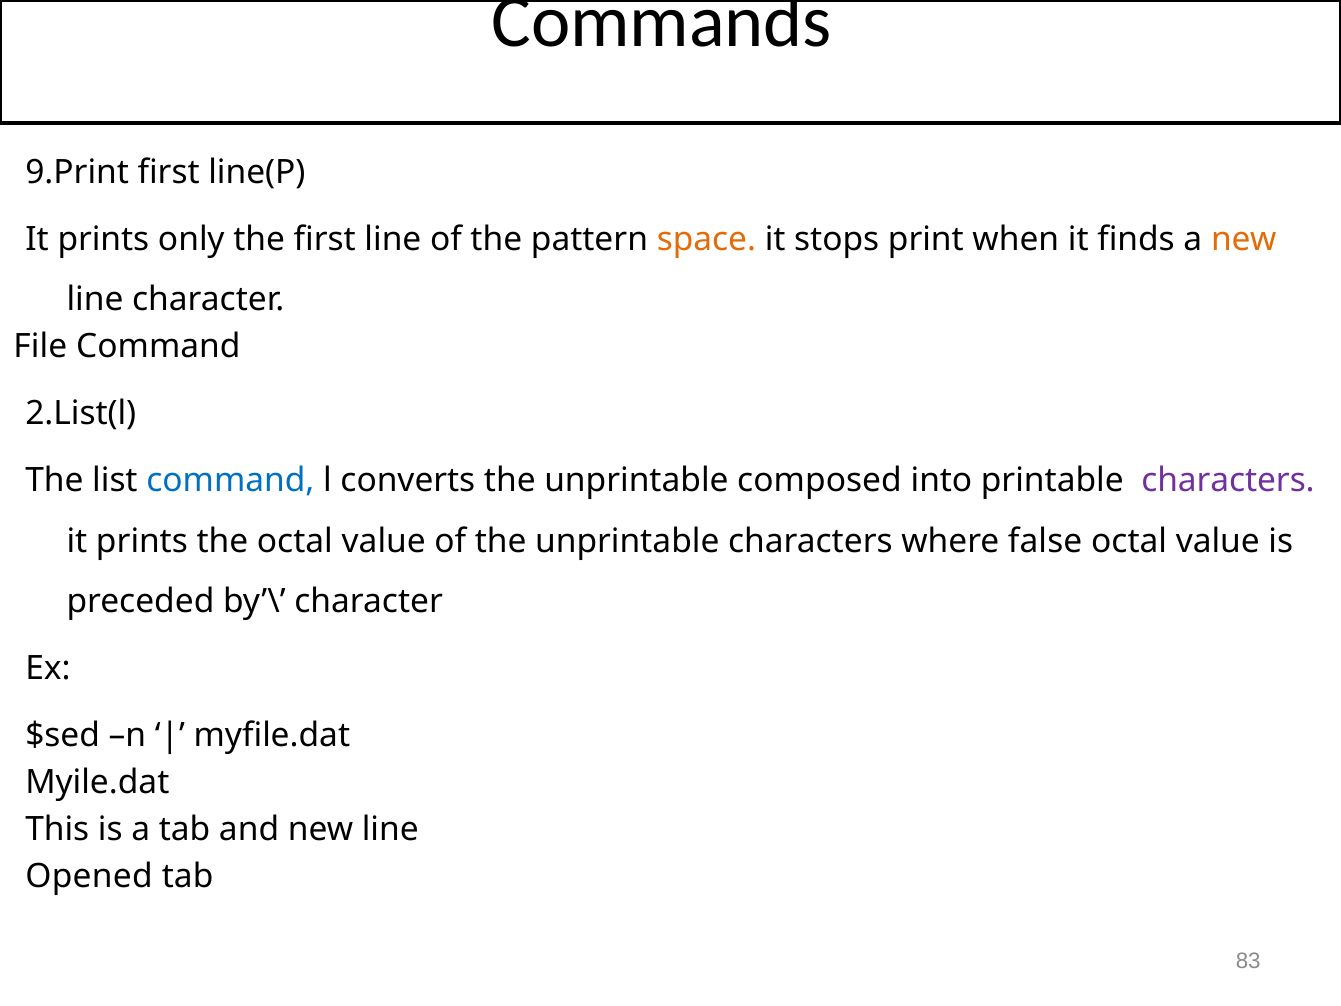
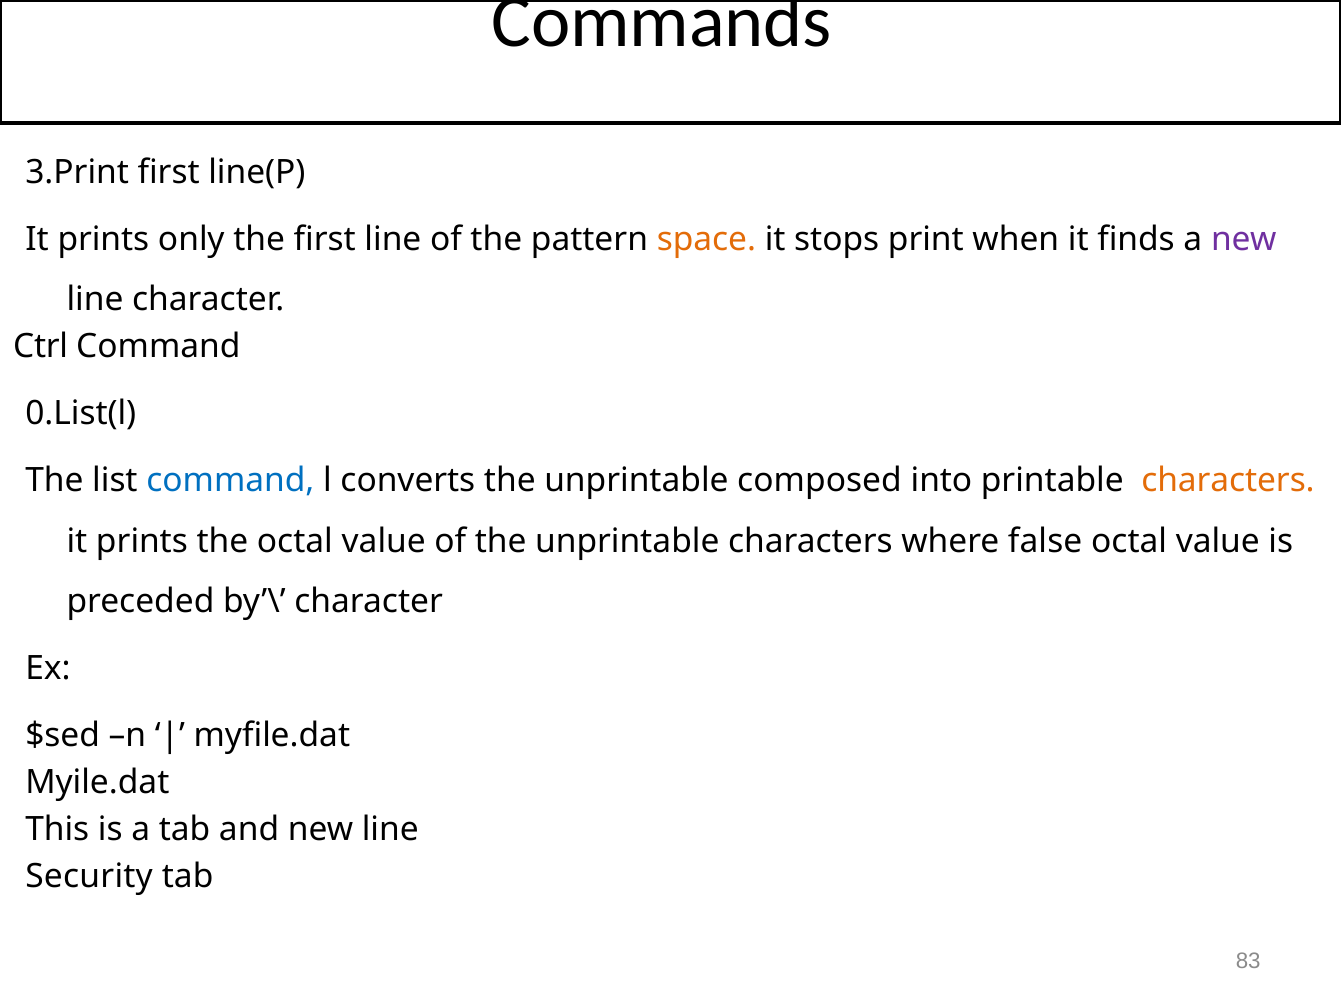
9.Print: 9.Print -> 3.Print (77, 172)
new colour: orange -> purple (1244, 239)
File: File -> Ctrl (41, 346)
2.List(l: 2.List(l -> 0.List(l (81, 413)
characters colour: purple -> orange (1228, 480)
Opened: Opened -> Security (89, 876)
